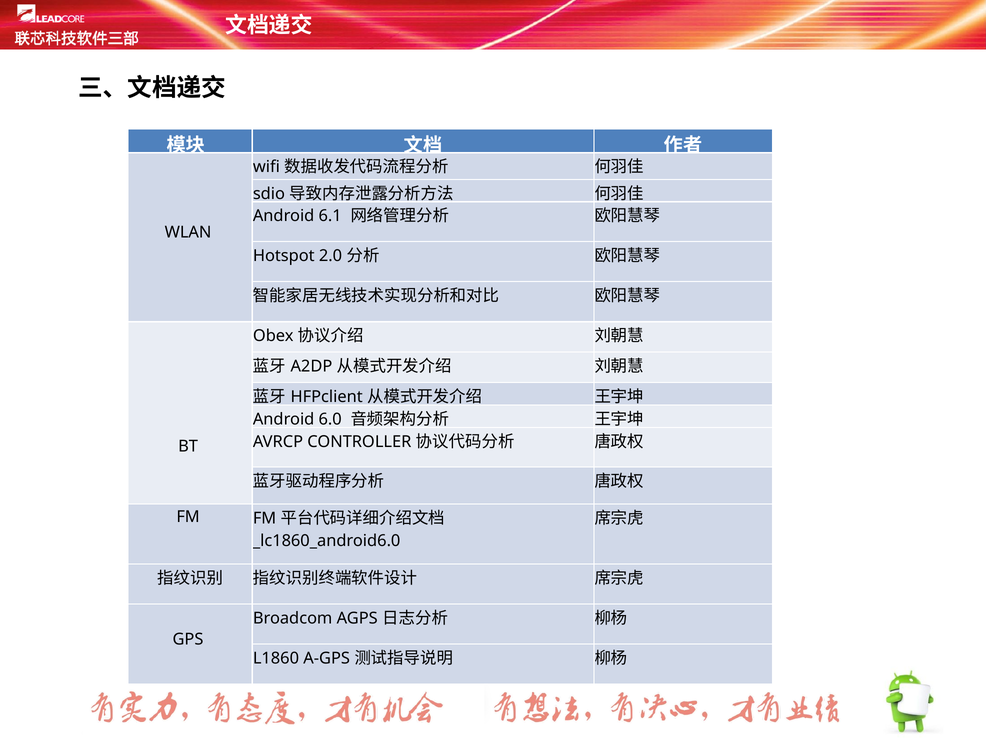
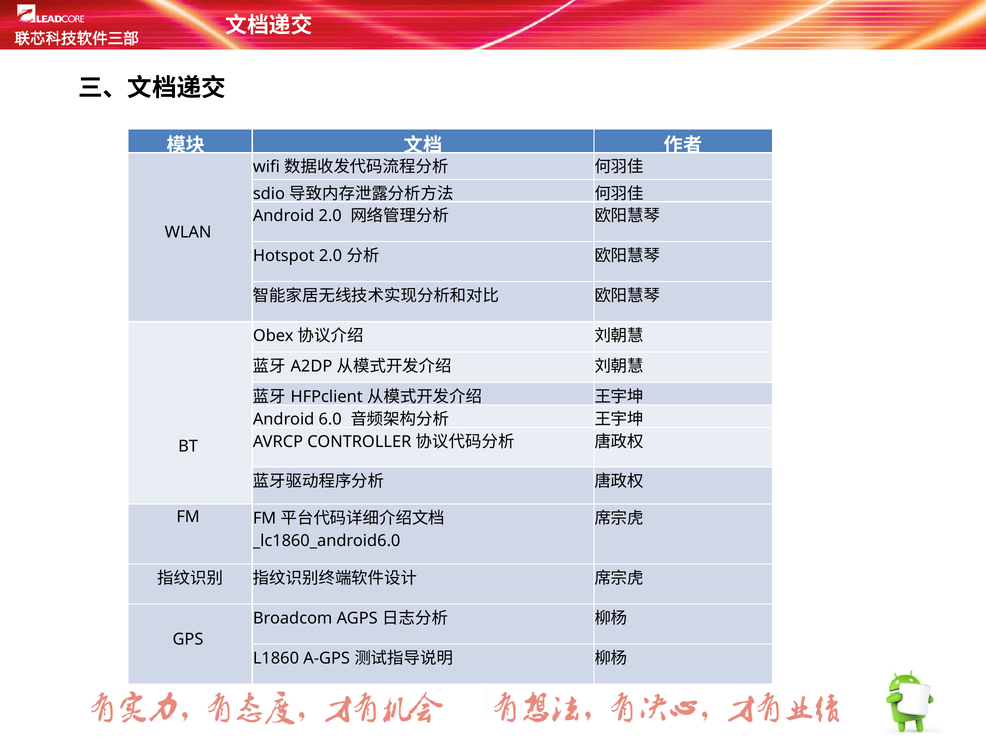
Android 6.1: 6.1 -> 2.0 (330, 216)
